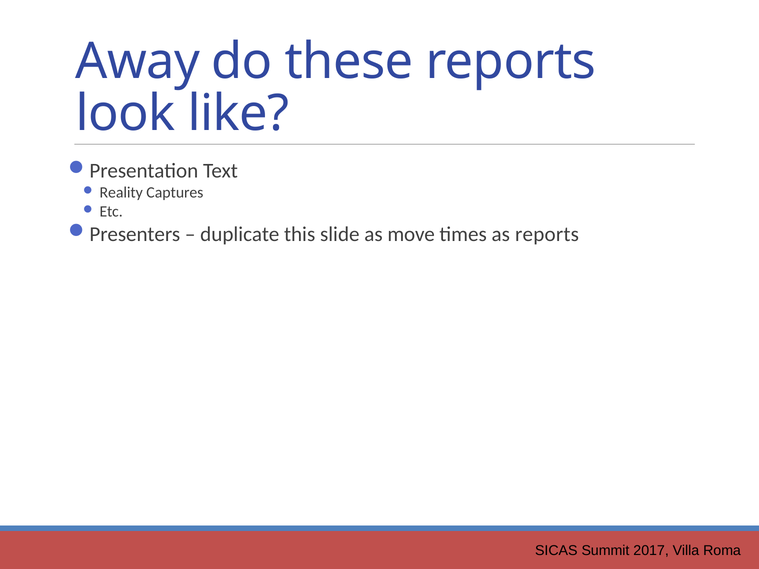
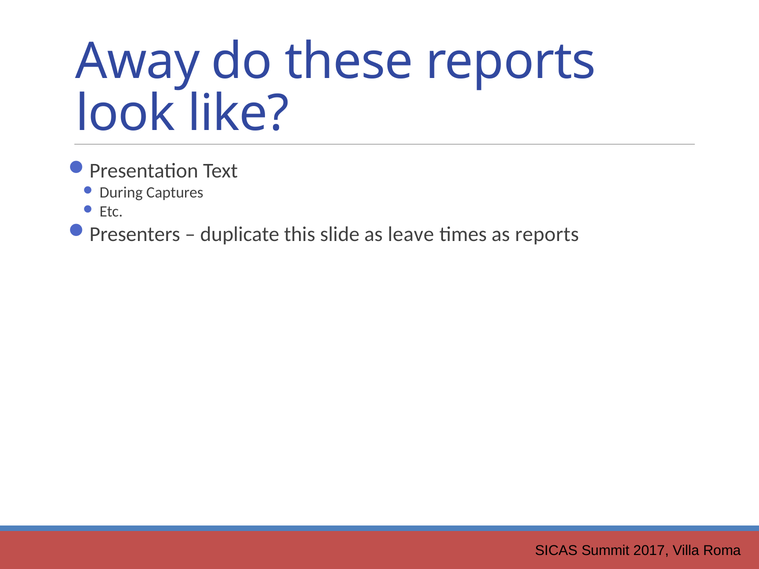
Reality: Reality -> During (121, 193)
move: move -> leave (411, 234)
